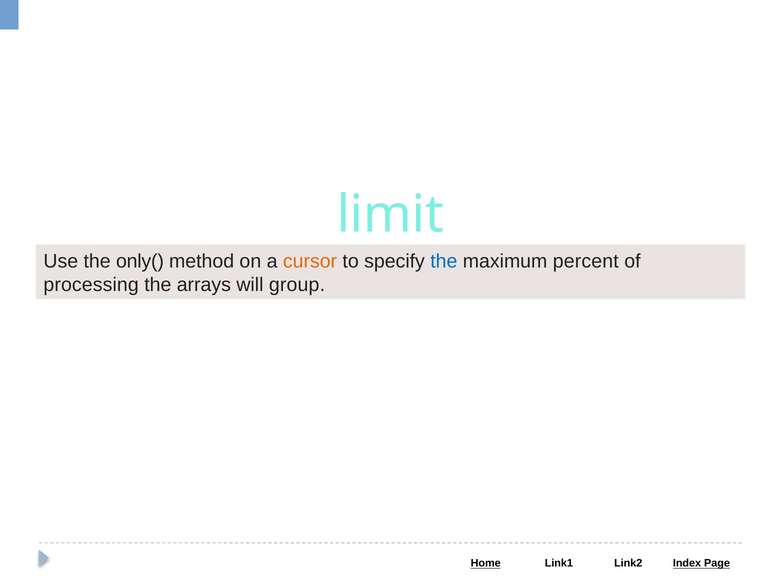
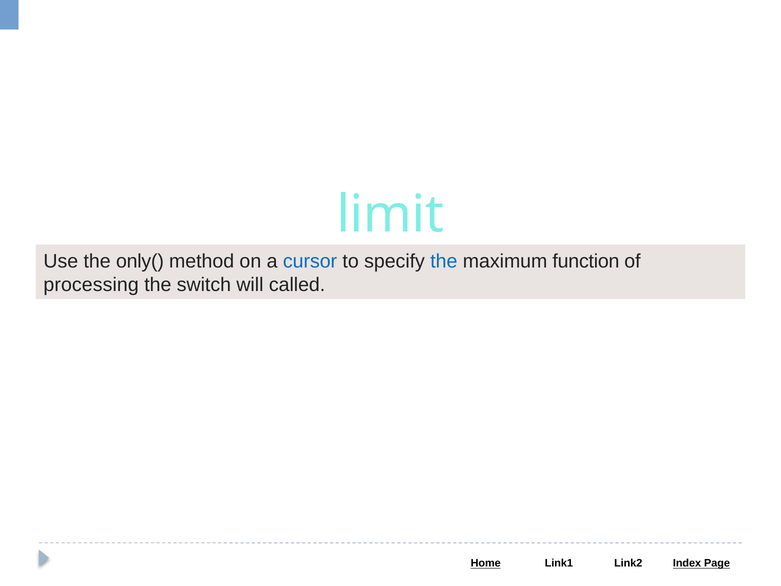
cursor colour: orange -> blue (310, 261)
percent: percent -> function (586, 261)
arrays: arrays -> switch (204, 285)
group: group -> called (297, 285)
